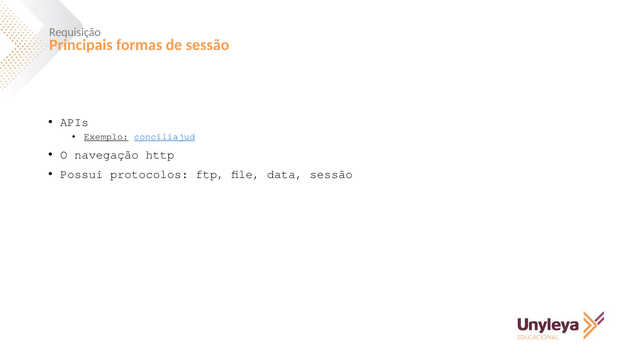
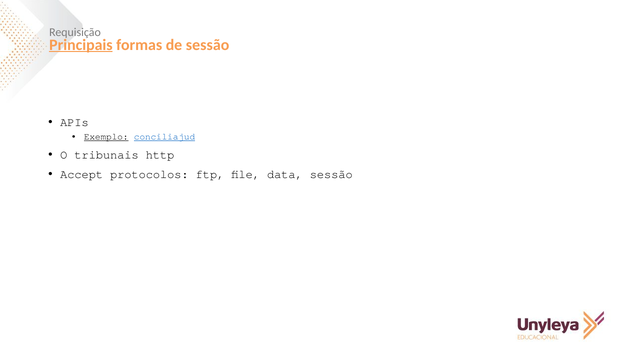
Principais underline: none -> present (81, 45)
navegação: navegação -> tribunais (107, 155)
Possui: Possui -> Accept (82, 174)
